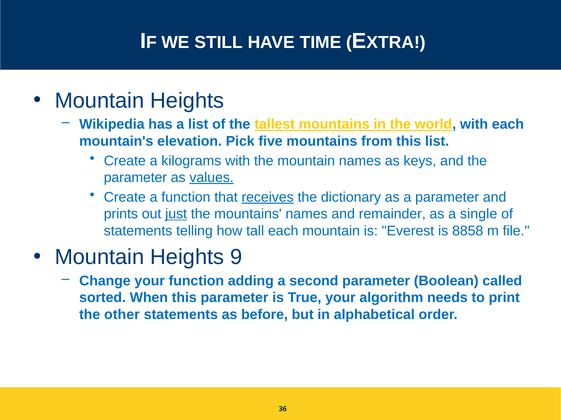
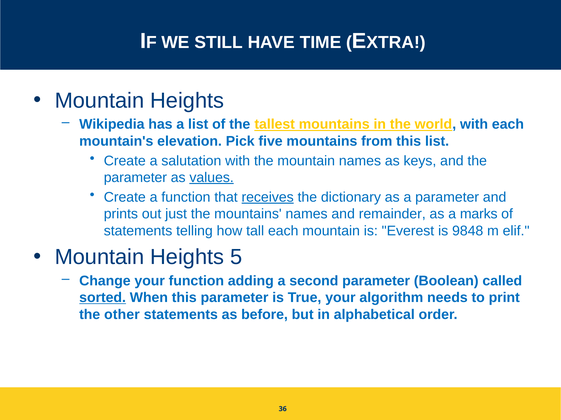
kilograms: kilograms -> salutation (191, 161)
just underline: present -> none (176, 214)
single: single -> marks (479, 214)
8858: 8858 -> 9848 (468, 231)
file: file -> elif (516, 231)
9: 9 -> 5 (236, 258)
sorted underline: none -> present (103, 298)
